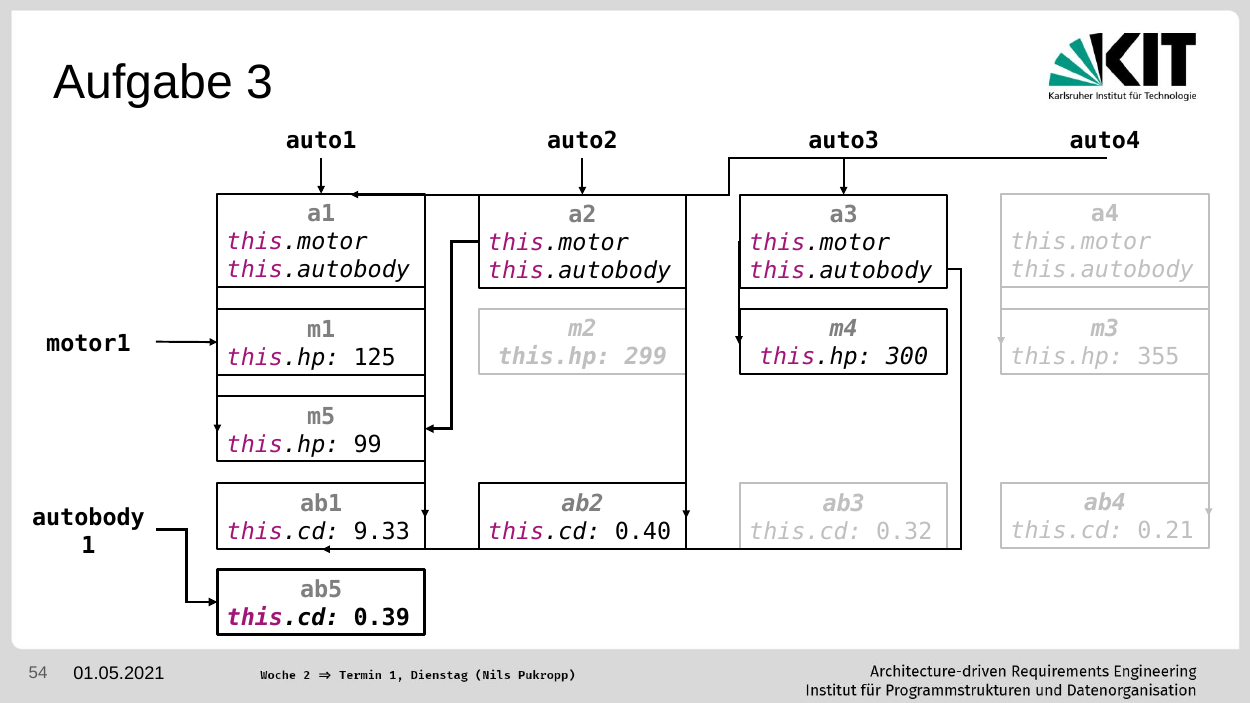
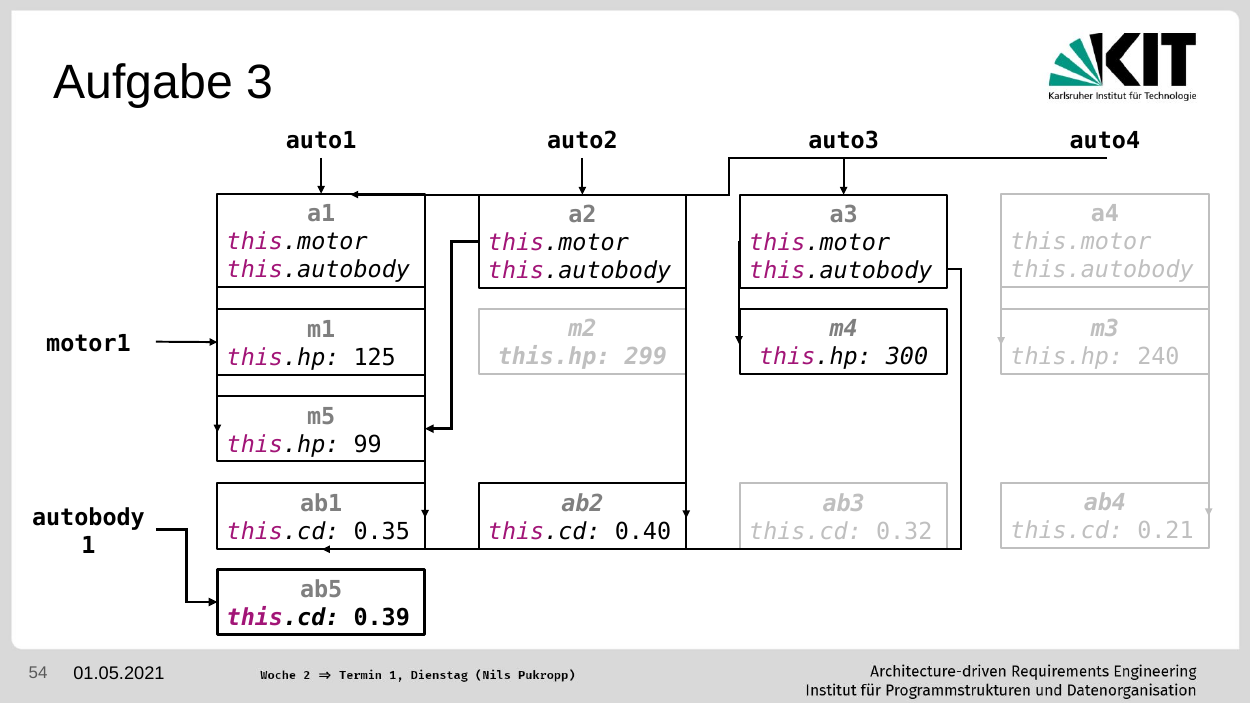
355: 355 -> 240 (1158, 357)
9.33: 9.33 -> 0.35 (382, 532)
